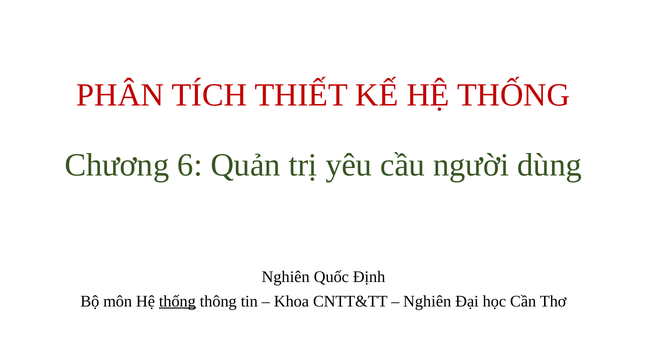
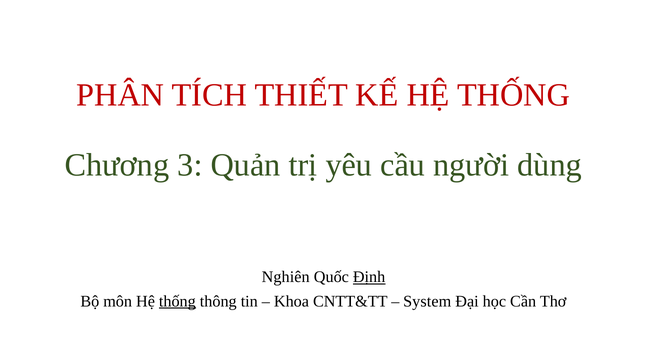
6: 6 -> 3 (190, 165)
Định underline: none -> present (369, 277)
Nghiên: Nghiên -> System (427, 301)
